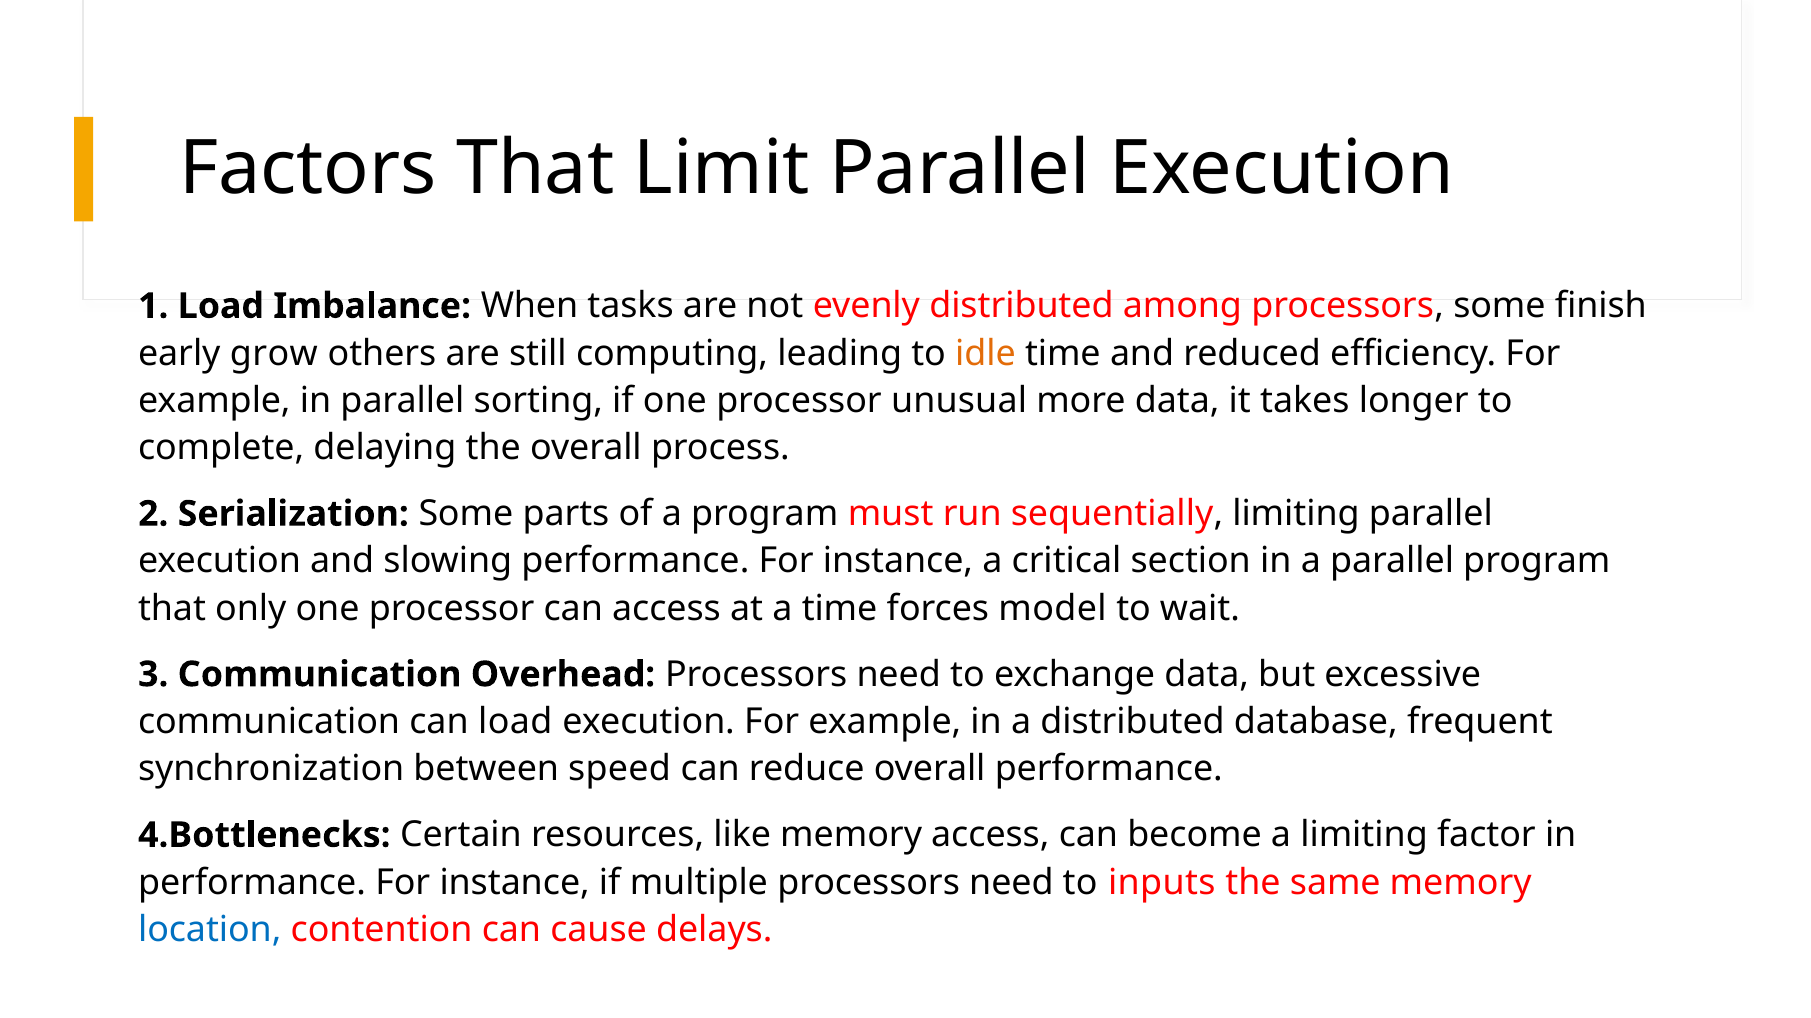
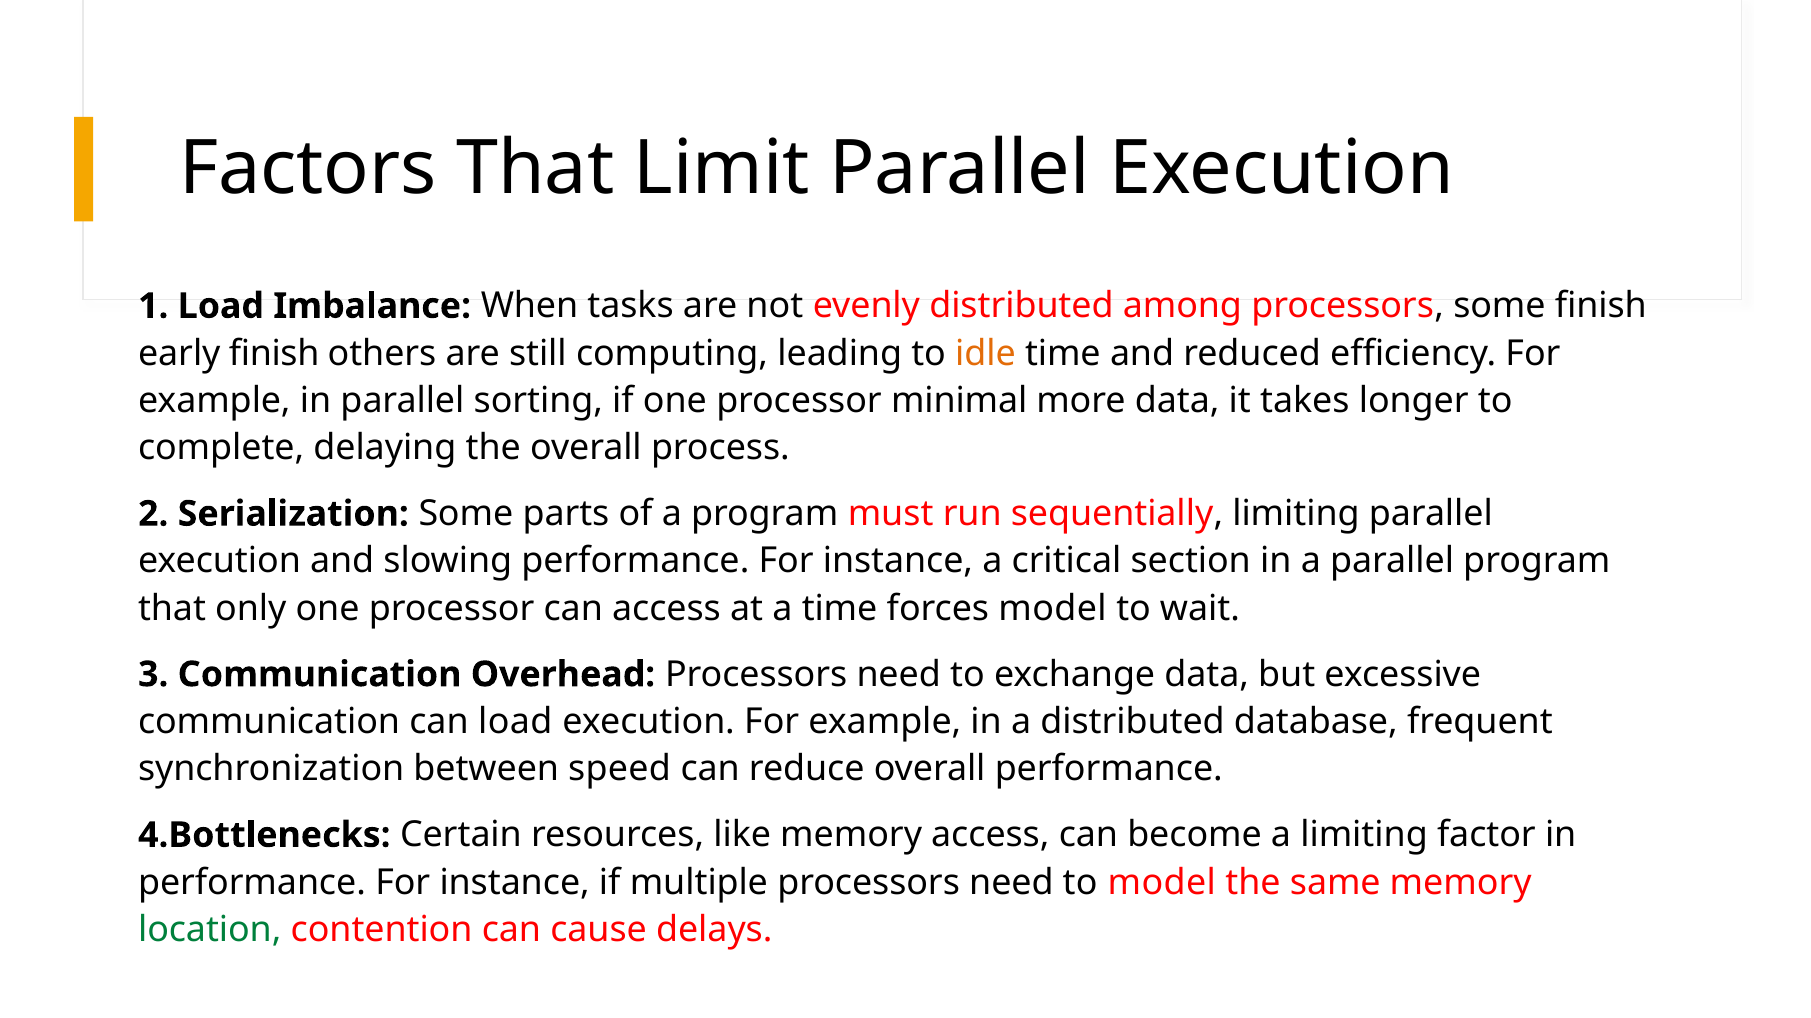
early grow: grow -> finish (274, 354)
unusual: unusual -> minimal (959, 401)
to inputs: inputs -> model (1162, 883)
location colour: blue -> green (210, 930)
